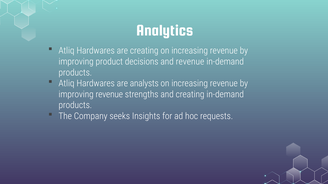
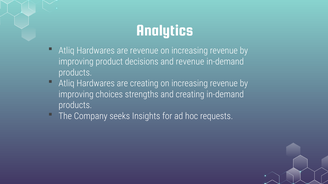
are creating: creating -> revenue (144, 51)
are analysts: analysts -> creating (144, 84)
improving revenue: revenue -> choices (109, 95)
